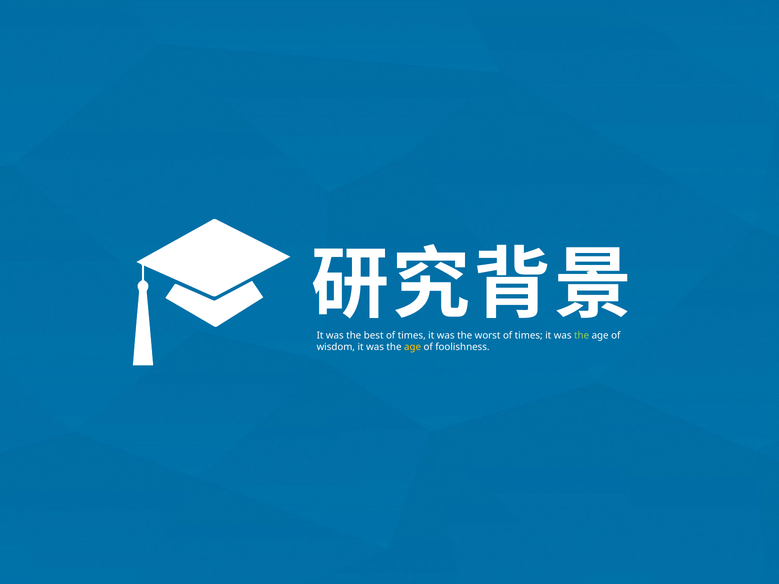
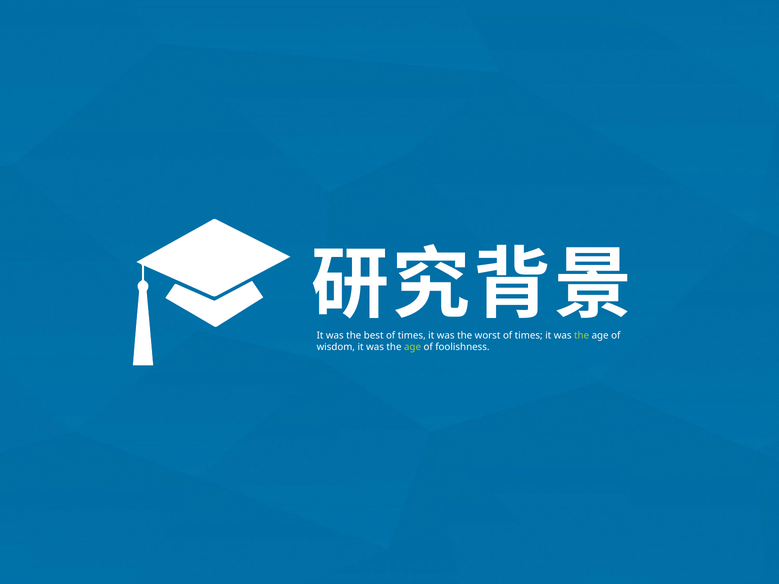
age colour: yellow -> light green (413, 347)
